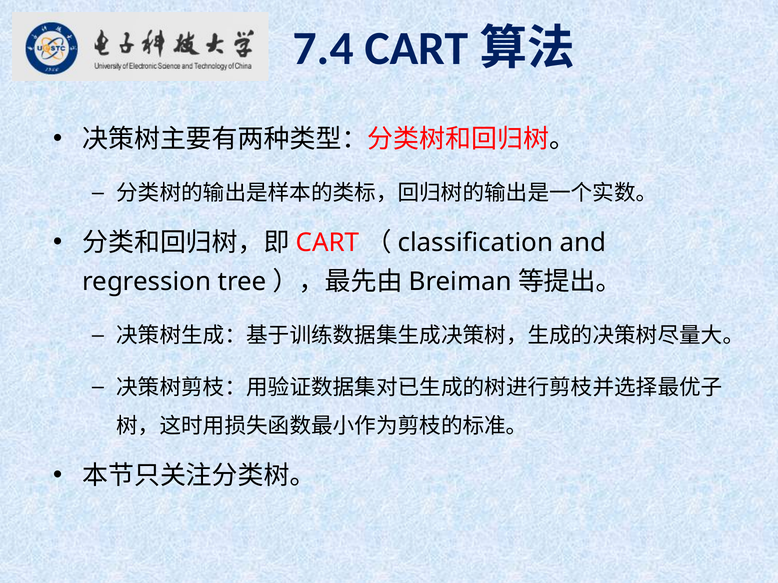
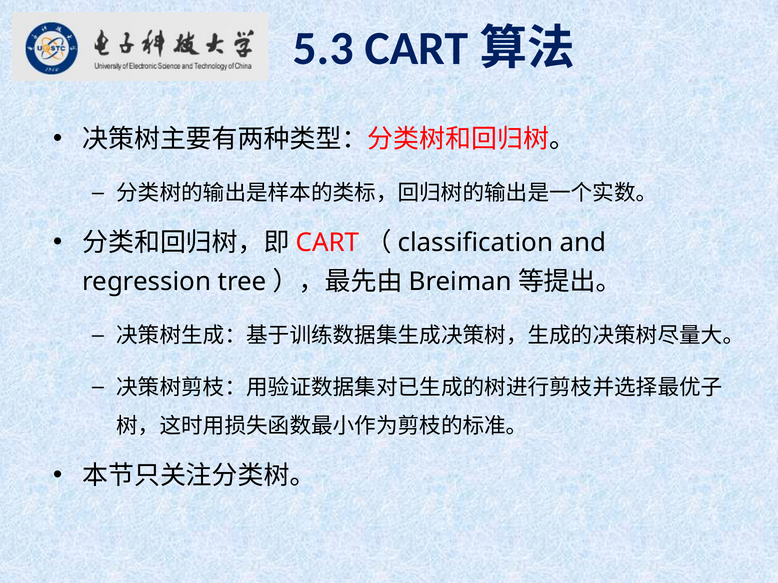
7.4: 7.4 -> 5.3 (323, 49)
